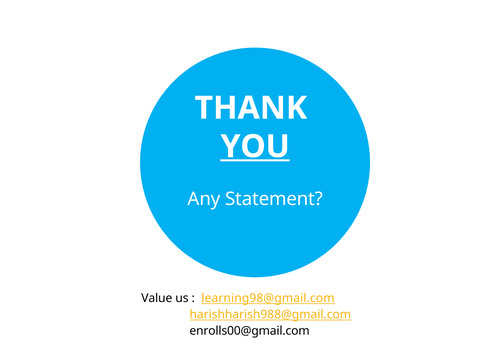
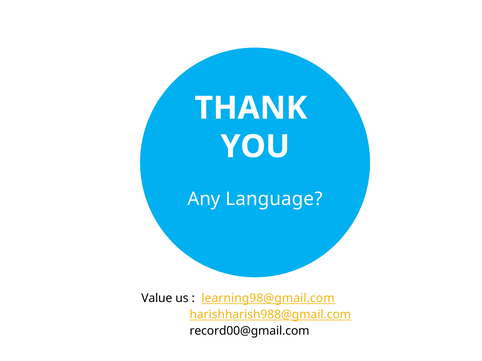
YOU underline: present -> none (255, 147)
Statement: Statement -> Language (274, 199)
enrolls00@gmail.com: enrolls00@gmail.com -> record00@gmail.com (250, 331)
